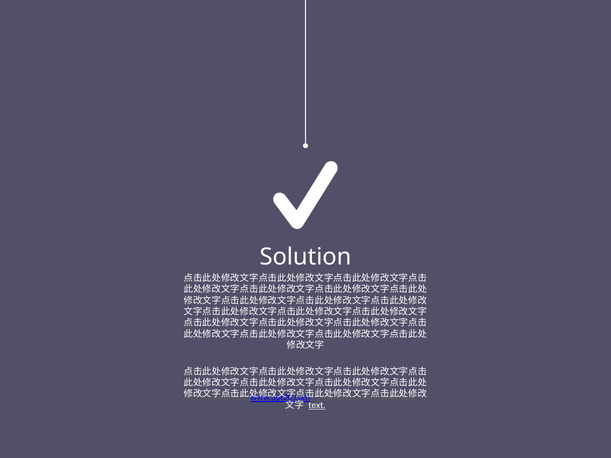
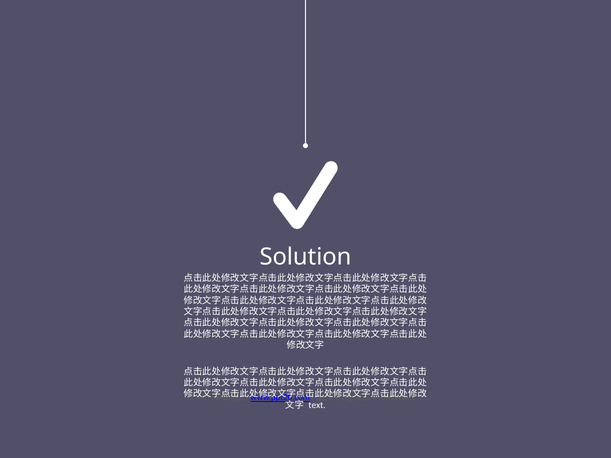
text underline: present -> none (317, 405)
